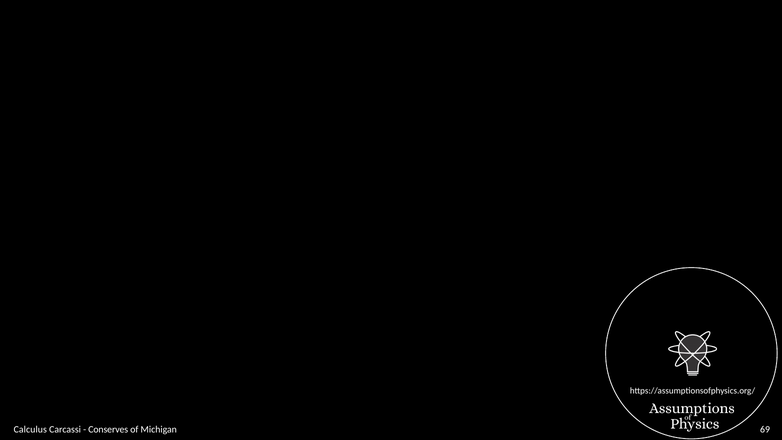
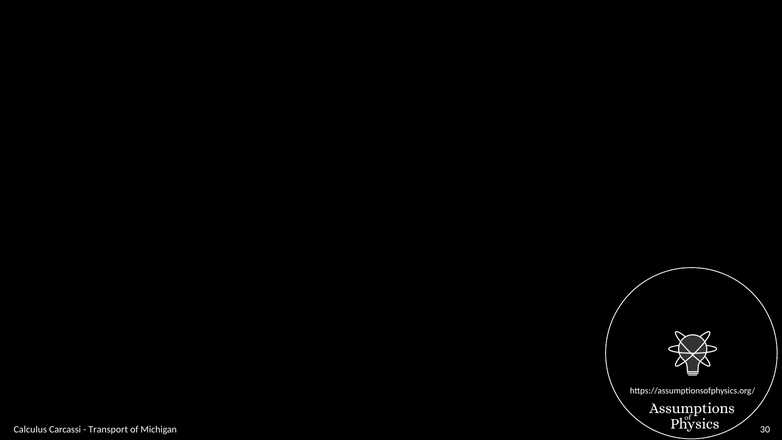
Conserves: Conserves -> Transport (108, 429)
69: 69 -> 30 (765, 429)
